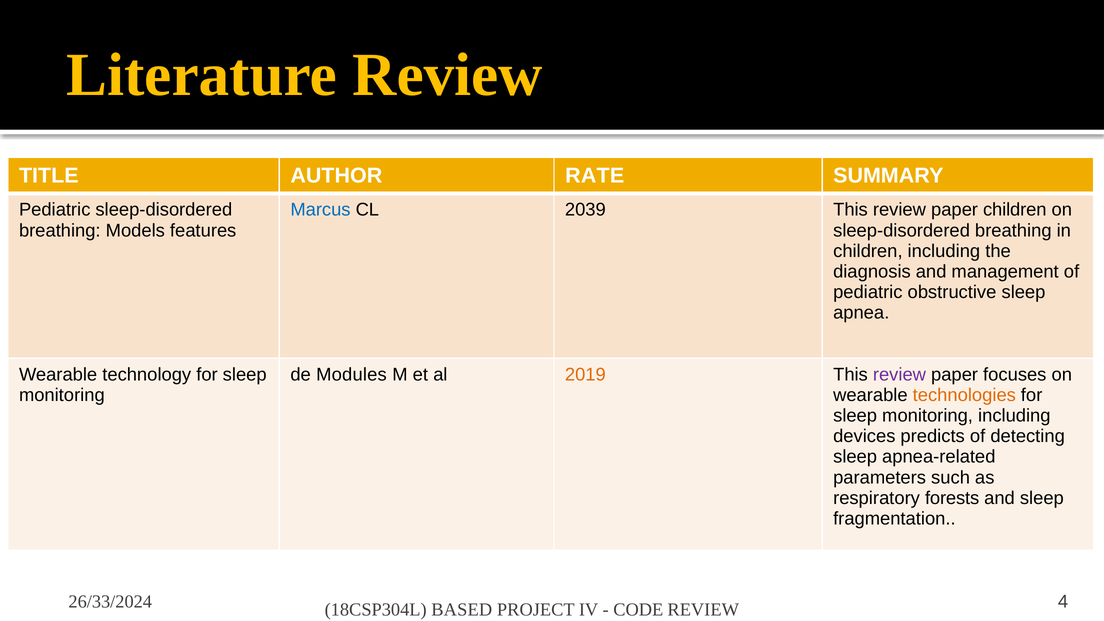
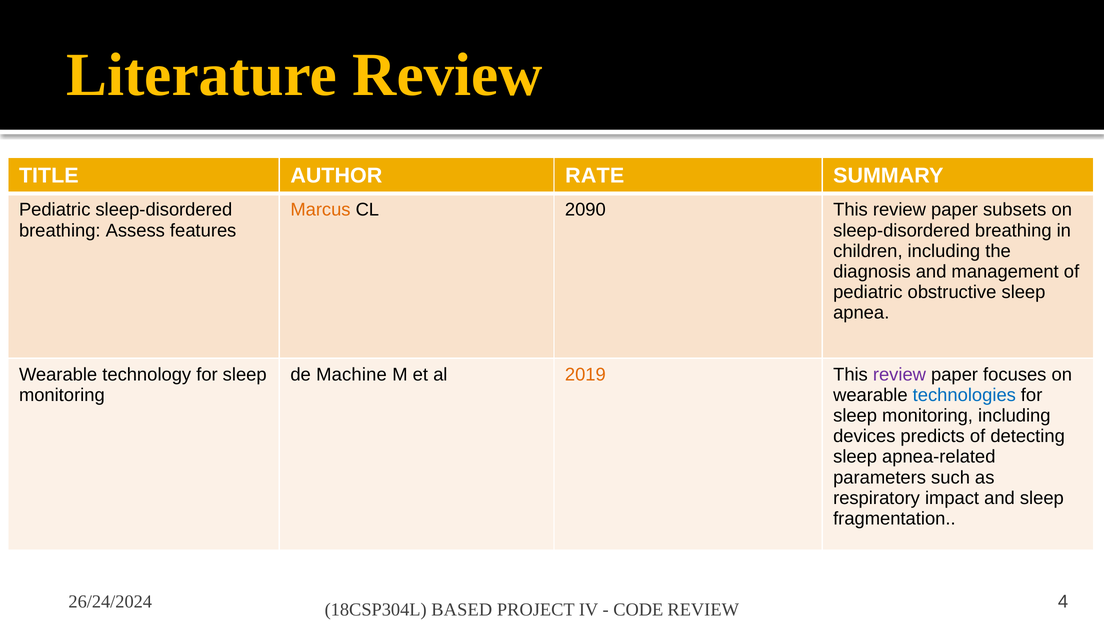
Marcus colour: blue -> orange (320, 210)
2039: 2039 -> 2090 (585, 210)
paper children: children -> subsets (1015, 210)
Models: Models -> Assess (135, 231)
Modules: Modules -> Machine (351, 374)
technologies colour: orange -> blue (964, 395)
forests: forests -> impact (952, 498)
26/33/2024: 26/33/2024 -> 26/24/2024 (110, 602)
